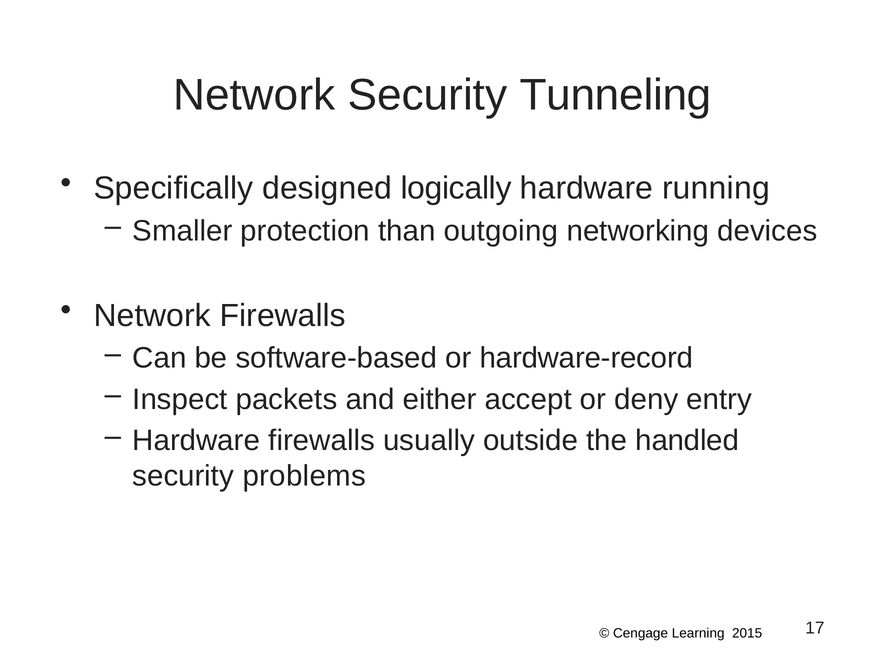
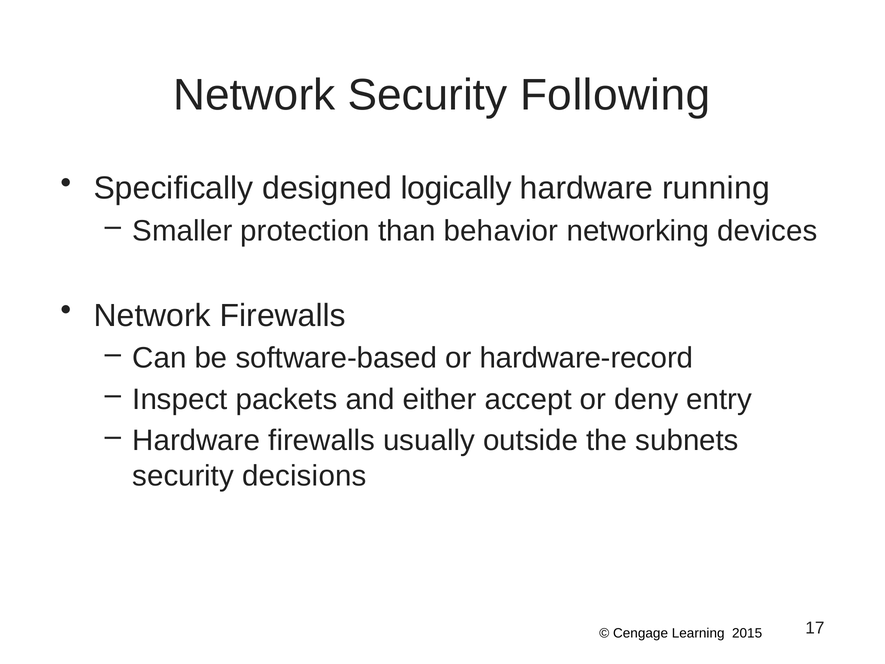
Tunneling: Tunneling -> Following (615, 95)
outgoing: outgoing -> behavior (501, 231)
handled: handled -> subnets (687, 441)
problems: problems -> decisions (304, 476)
